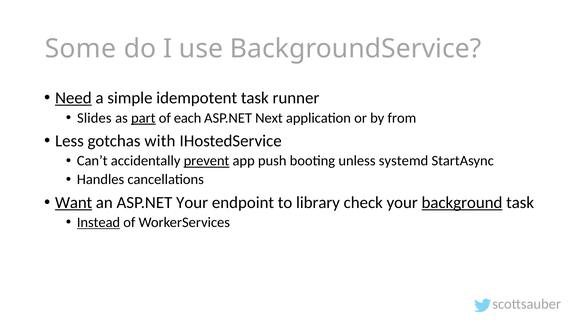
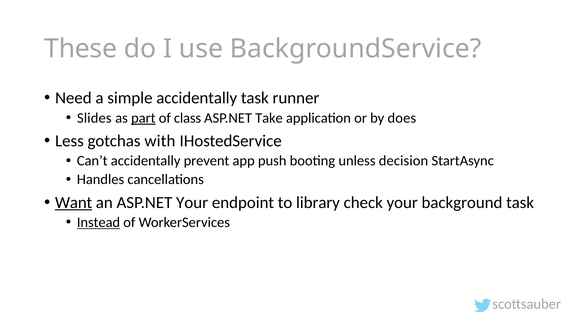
Some: Some -> These (81, 49)
Need underline: present -> none (73, 98)
simple idempotent: idempotent -> accidentally (197, 98)
each: each -> class (188, 118)
Next: Next -> Take (269, 118)
from: from -> does (402, 118)
prevent underline: present -> none (207, 161)
systemd: systemd -> decision (403, 161)
background underline: present -> none (462, 203)
